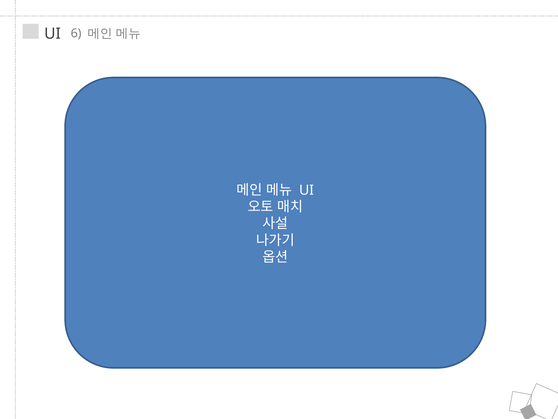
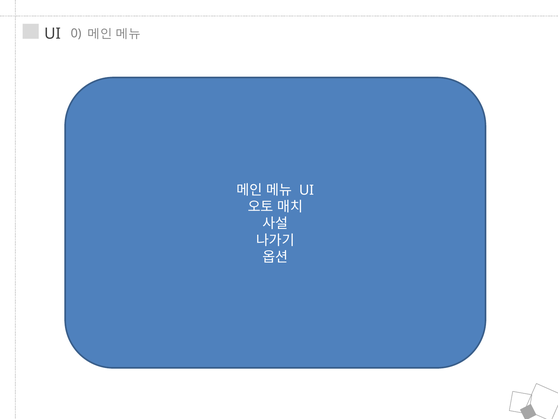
6: 6 -> 0 (76, 33)
